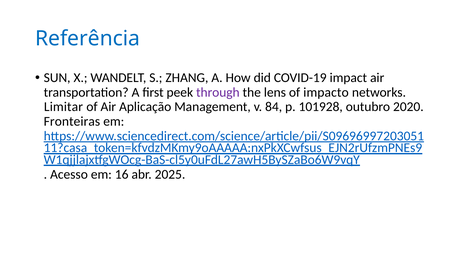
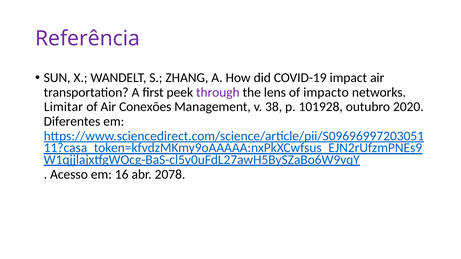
Referência colour: blue -> purple (88, 39)
Aplicação: Aplicação -> Conexões (145, 107)
84: 84 -> 38 (274, 107)
Fronteiras: Fronteiras -> Diferentes (72, 121)
2025: 2025 -> 2078 (170, 174)
